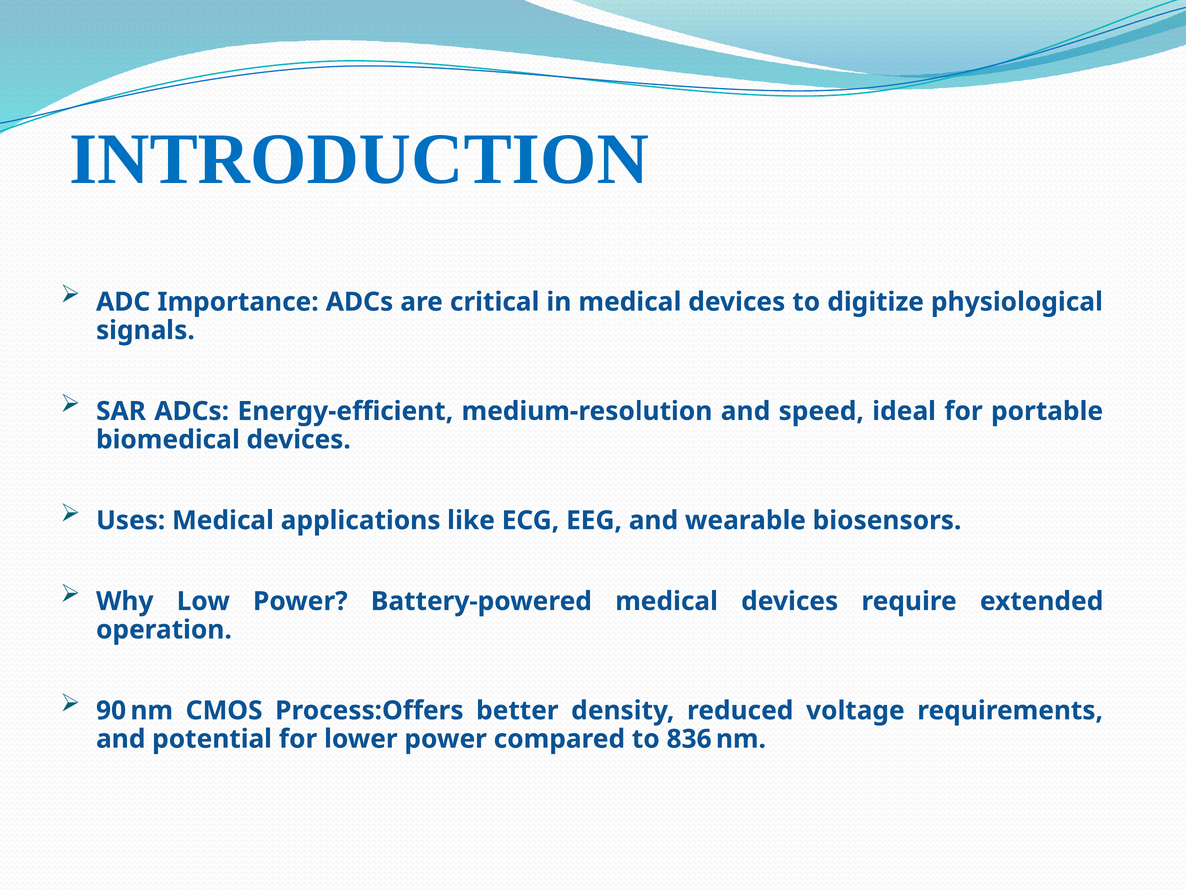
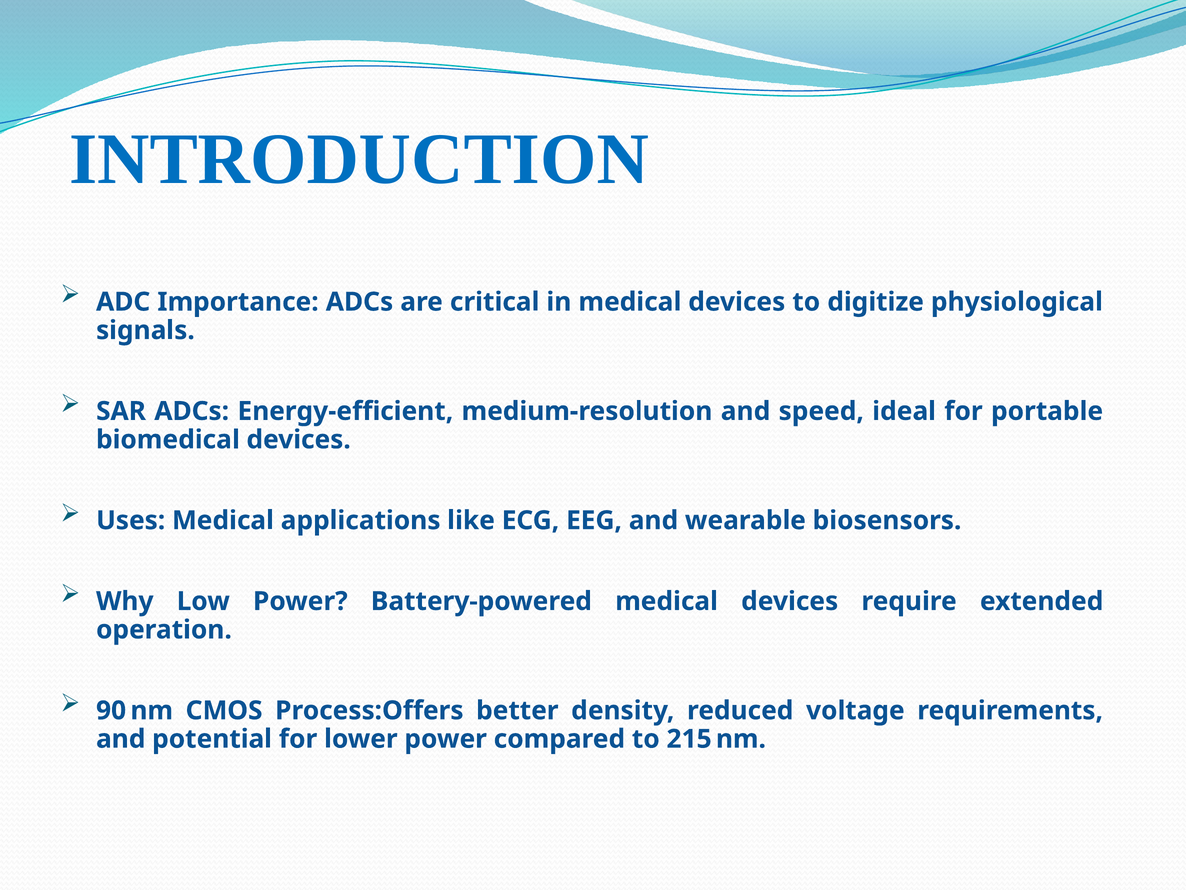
836: 836 -> 215 (689, 739)
